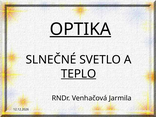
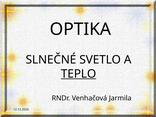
OPTIKA underline: present -> none (80, 29)
